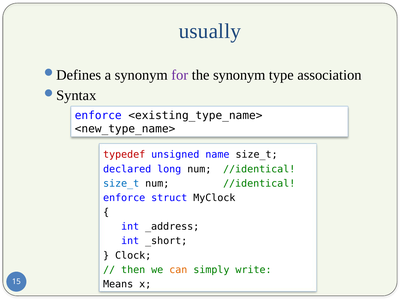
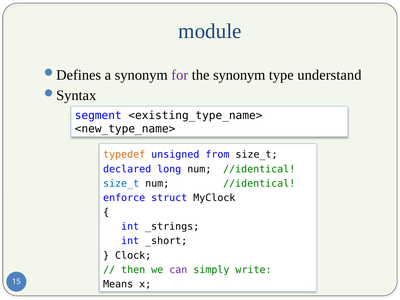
usually: usually -> module (210, 31)
association: association -> understand (329, 75)
enforce: enforce -> segment (98, 115)
typedef colour: red -> orange (124, 155)
name: name -> from (217, 155)
_address: _address -> _strings (172, 227)
can colour: orange -> purple (178, 270)
